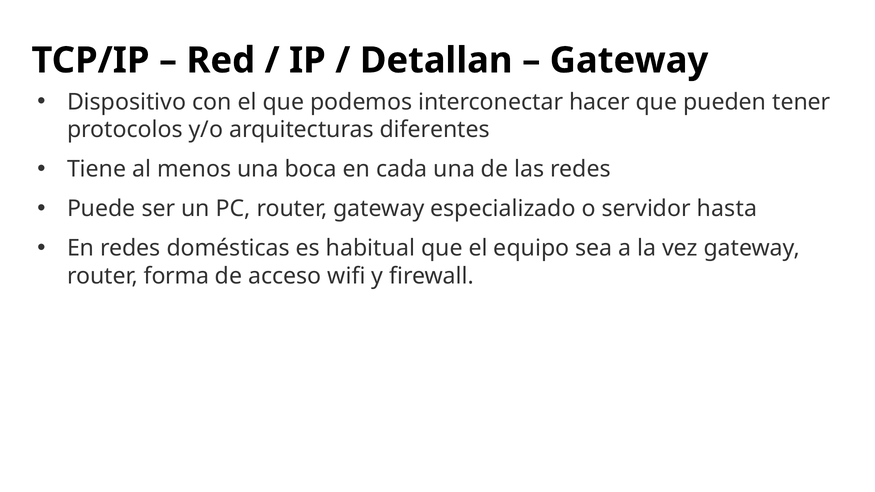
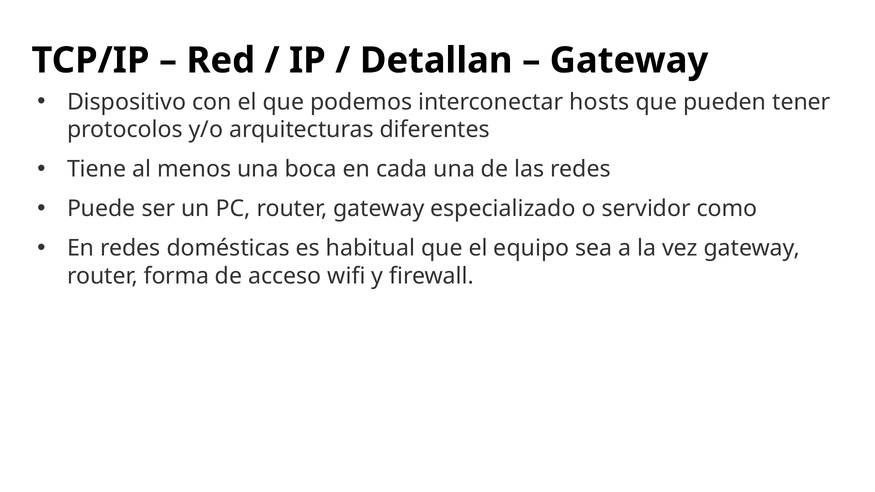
hacer: hacer -> hosts (599, 102)
hasta: hasta -> como (727, 209)
